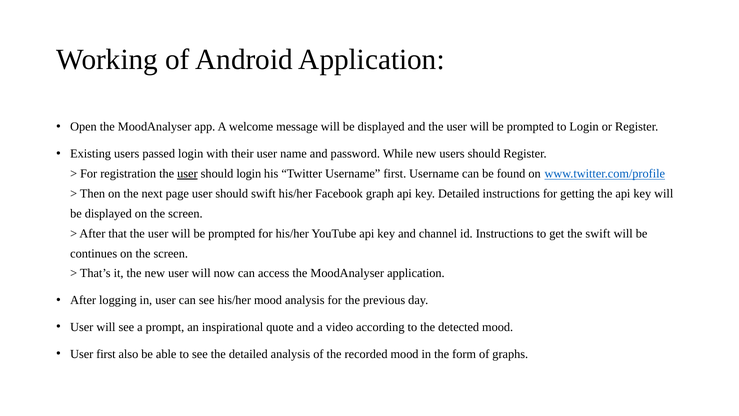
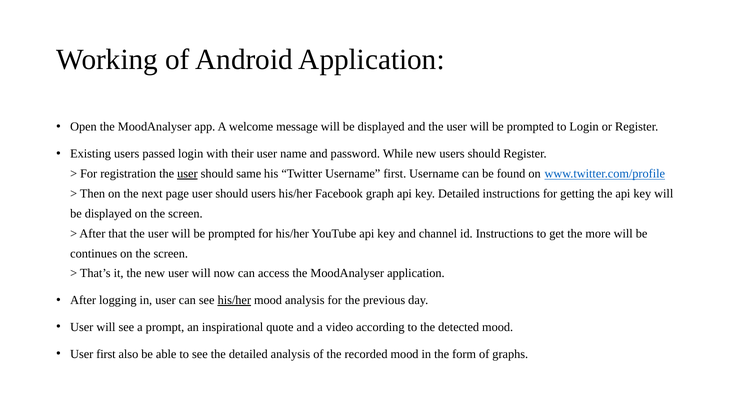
should login: login -> same (249, 174)
should swift: swift -> users (264, 194)
the swift: swift -> more (598, 233)
his/her underline: none -> present (234, 300)
